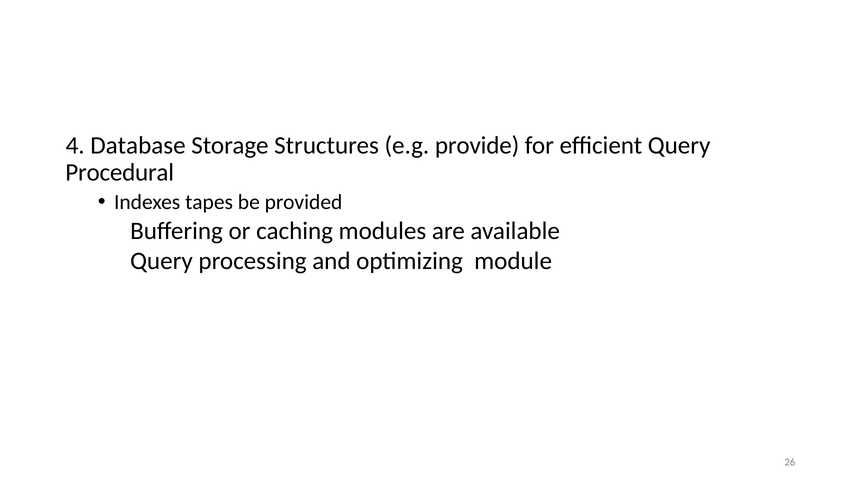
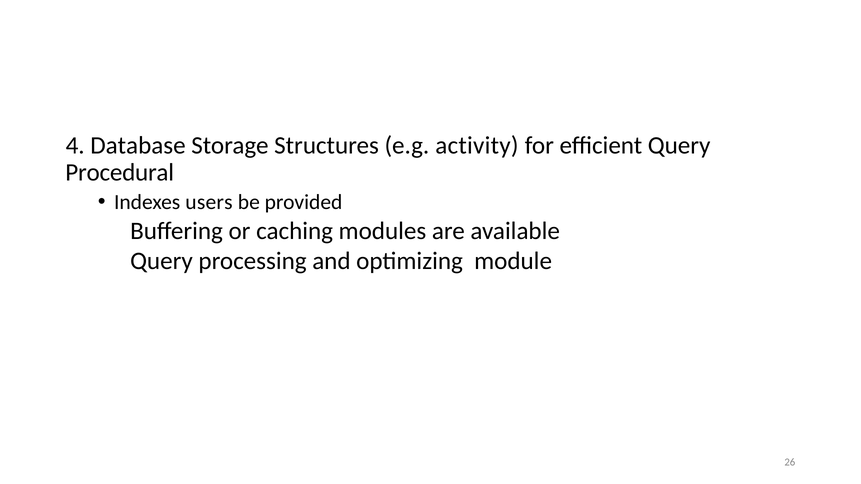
provide: provide -> activity (477, 146)
tapes: tapes -> users (209, 202)
